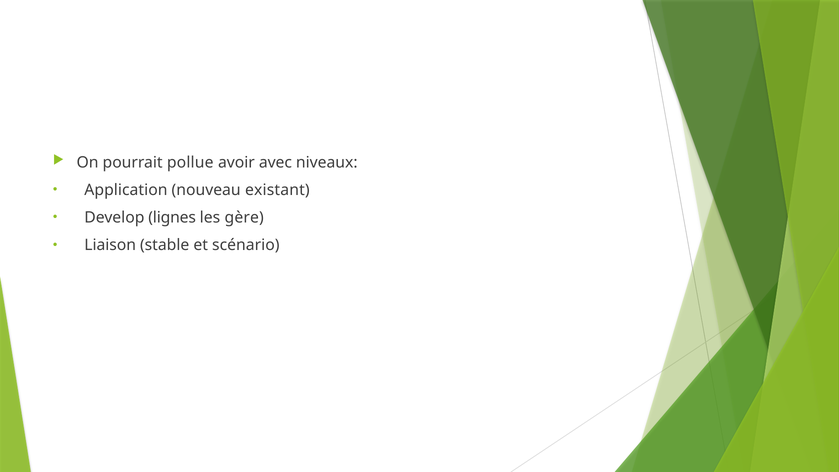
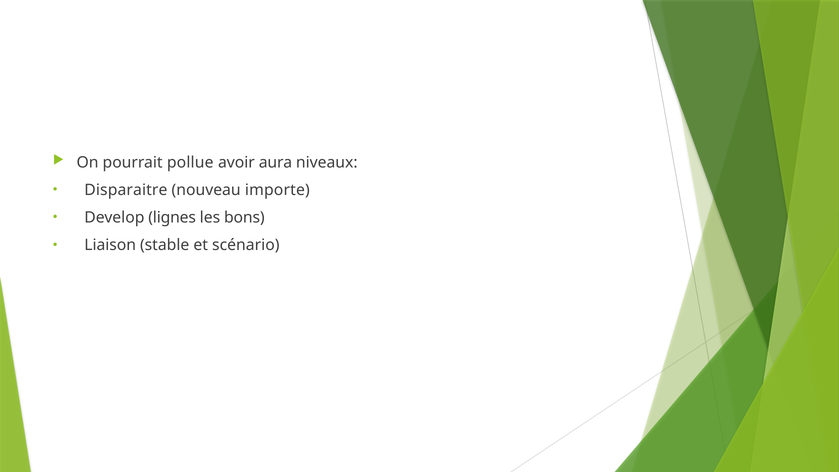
avec: avec -> aura (275, 162)
Application: Application -> Disparaitre (126, 190)
existant: existant -> importe (277, 190)
gère: gère -> bons (244, 218)
